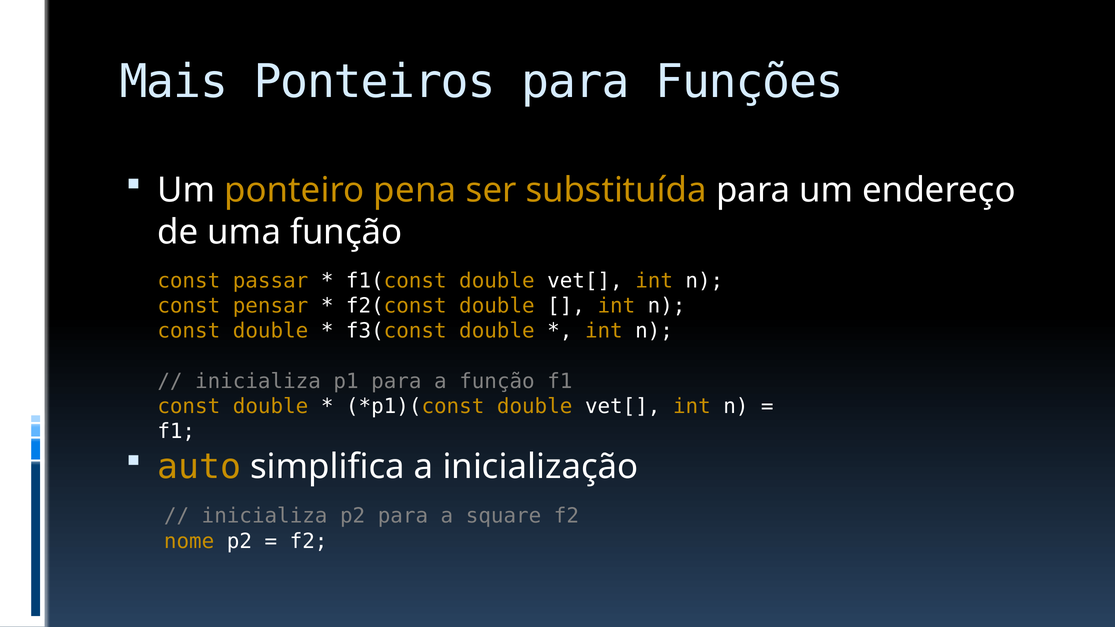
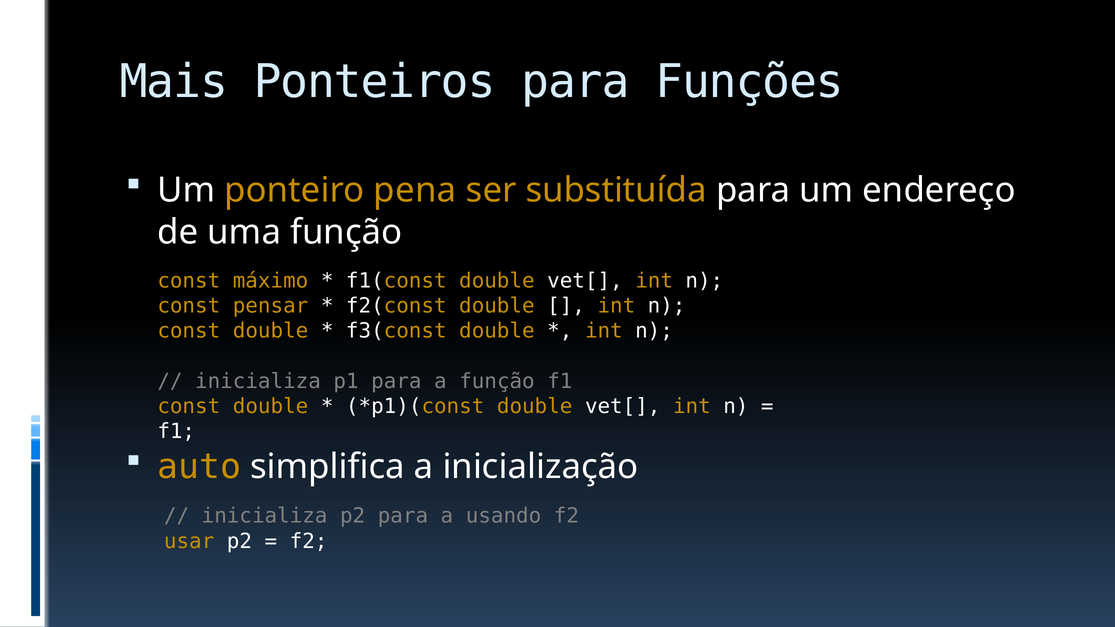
passar: passar -> máximo (271, 281)
square: square -> usando (504, 516)
nome: nome -> usar (189, 541)
